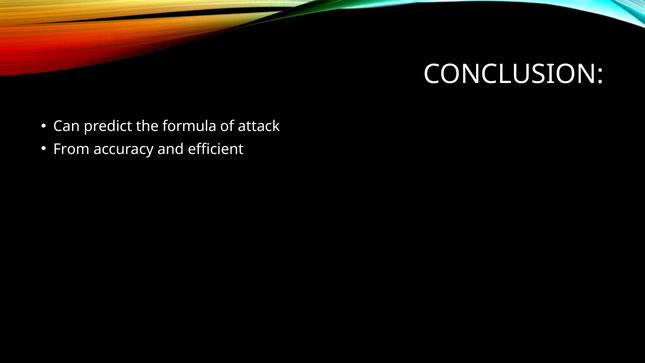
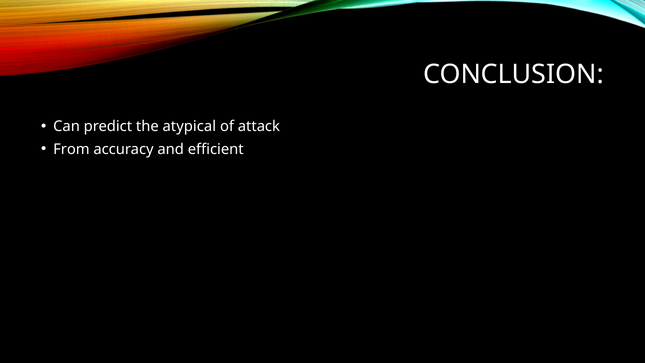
formula: formula -> atypical (189, 126)
